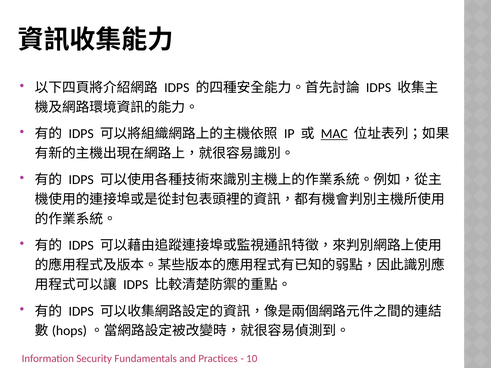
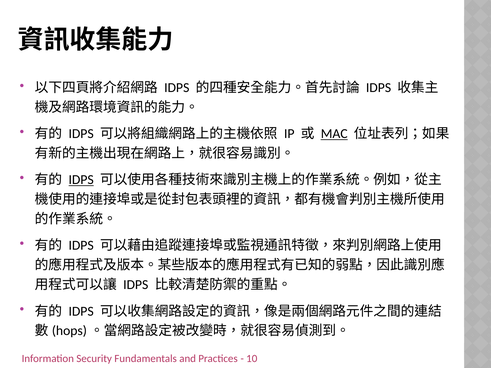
IDPS underline: none -> present (81, 180)
